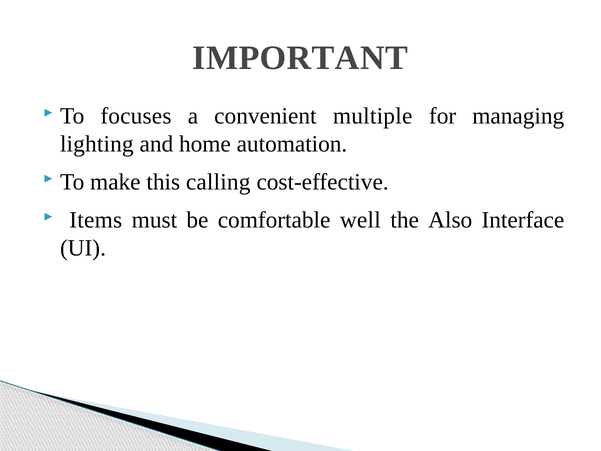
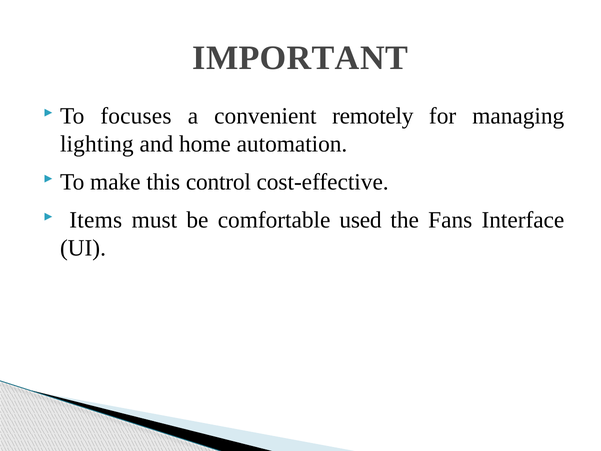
multiple: multiple -> remotely (373, 116)
calling: calling -> control (218, 182)
well: well -> used (361, 220)
Also: Also -> Fans (450, 220)
